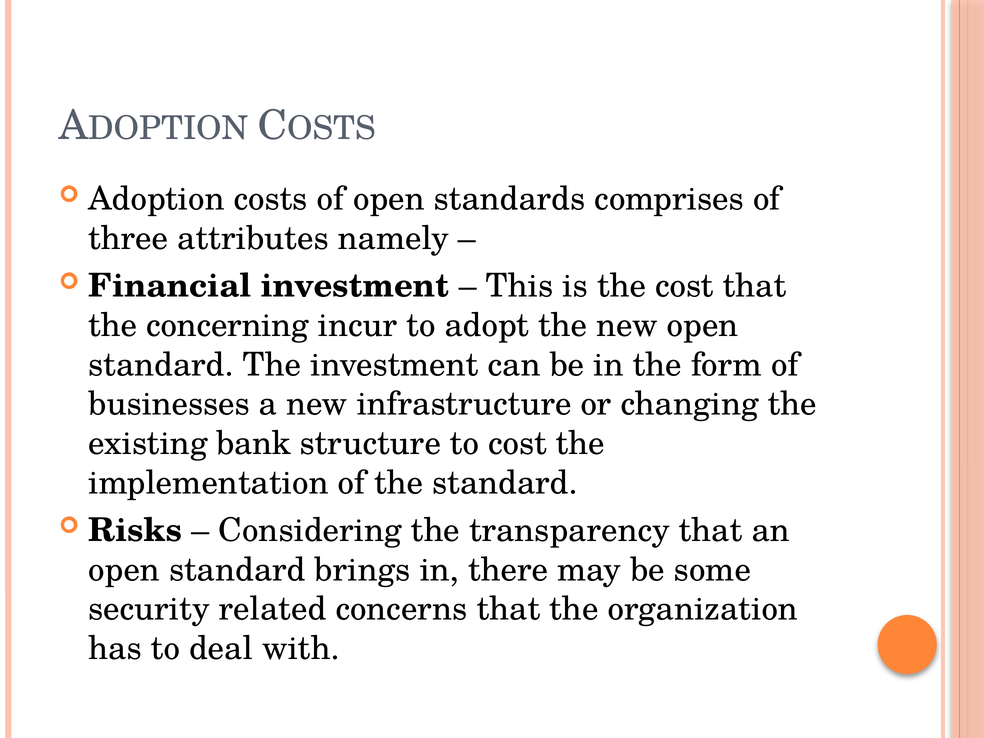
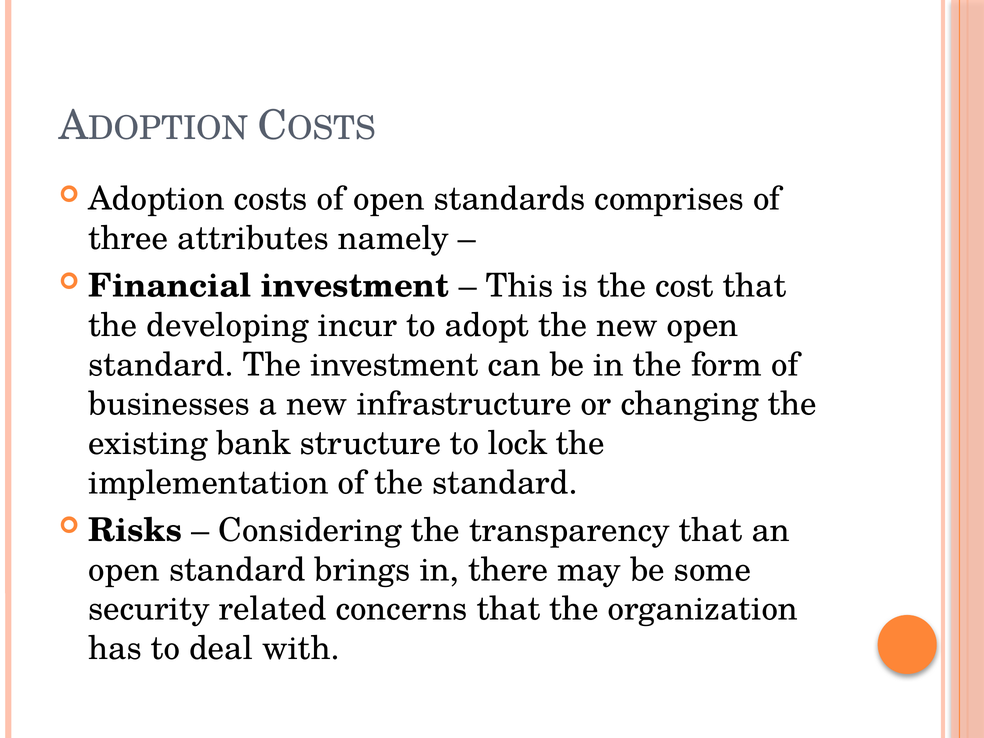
concerning: concerning -> developing (228, 325)
to cost: cost -> lock (518, 443)
